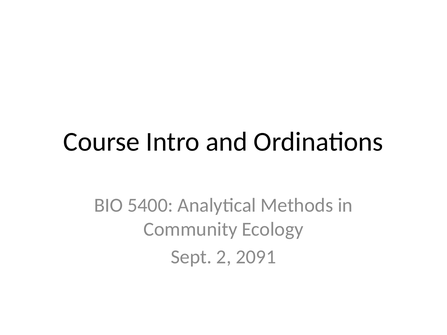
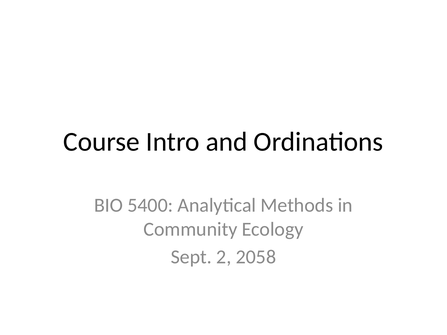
2091: 2091 -> 2058 (256, 257)
